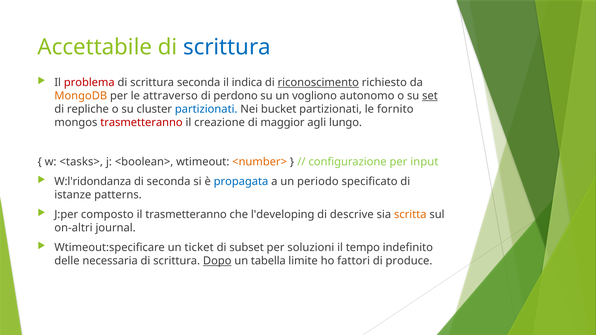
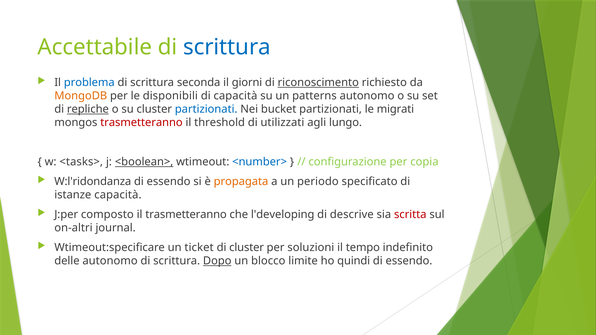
problema colour: red -> blue (89, 82)
indica: indica -> giorni (247, 82)
attraverso: attraverso -> disponibili (170, 96)
di perdono: perdono -> capacità (235, 96)
vogliono: vogliono -> patterns (314, 96)
set underline: present -> none (430, 96)
repliche underline: none -> present (88, 109)
fornito: fornito -> migrati (395, 109)
creazione: creazione -> threshold (220, 123)
maggior: maggior -> utilizzati (282, 123)
<boolean> underline: none -> present (144, 162)
<number> colour: orange -> blue (260, 162)
input: input -> copia (424, 162)
seconda: seconda -> essendo (169, 182)
propagata colour: blue -> orange (241, 182)
istanze patterns: patterns -> capacità (118, 195)
scritta colour: orange -> red (410, 215)
di subset: subset -> cluster (247, 248)
delle necessaria: necessaria -> autonomo (110, 261)
tabella: tabella -> blocco (268, 261)
fattori: fattori -> quindi (354, 261)
produce: produce -> essendo (409, 261)
